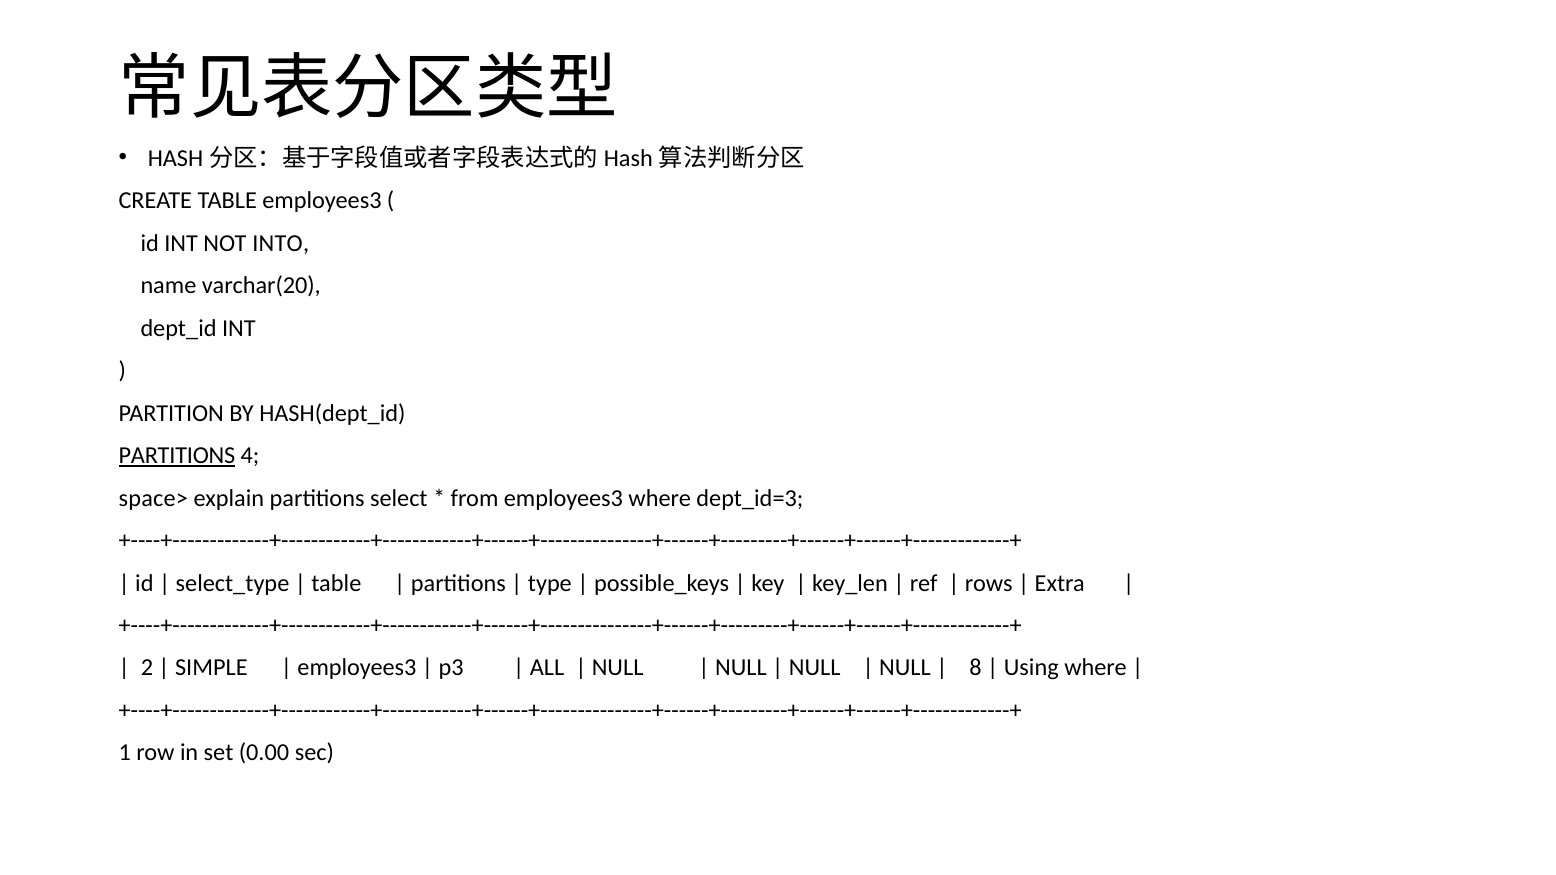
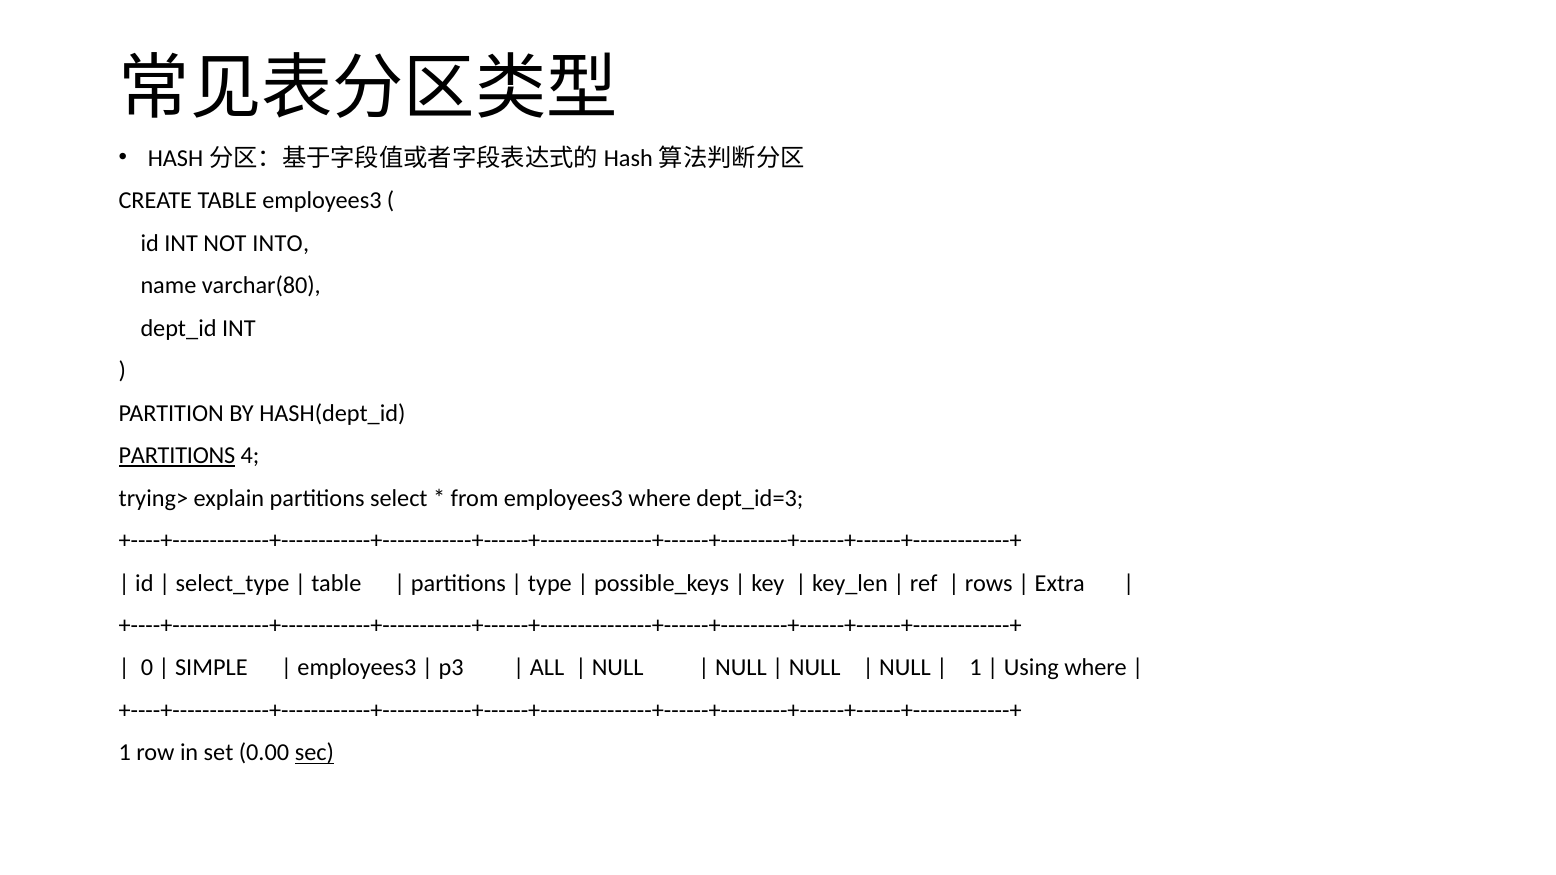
varchar(20: varchar(20 -> varchar(80 (261, 286)
space>: space> -> trying> (153, 498)
2: 2 -> 0 (147, 668)
8: 8 -> 1 (976, 668)
sec underline: none -> present (314, 753)
